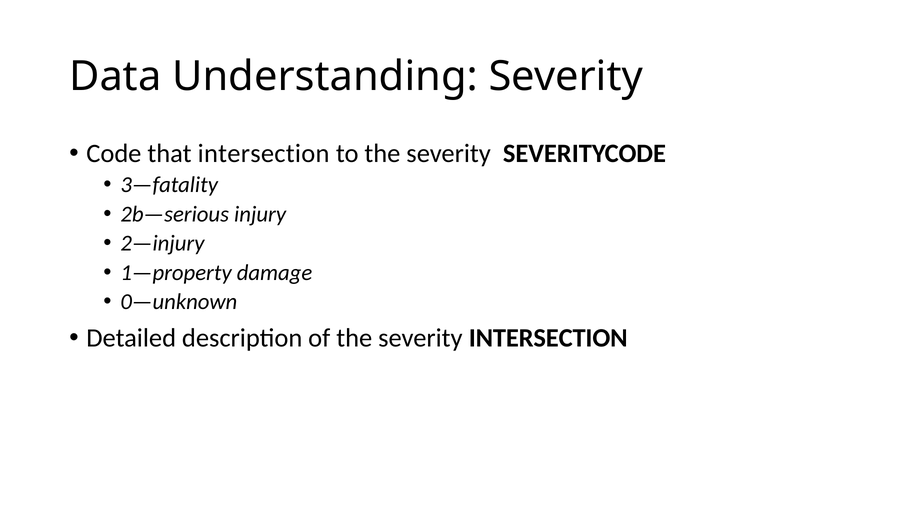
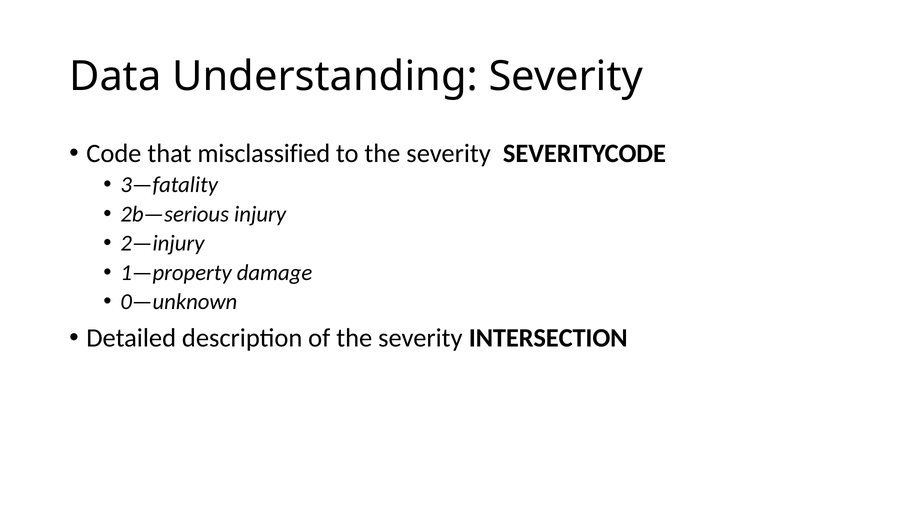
that intersection: intersection -> misclassified (264, 154)
